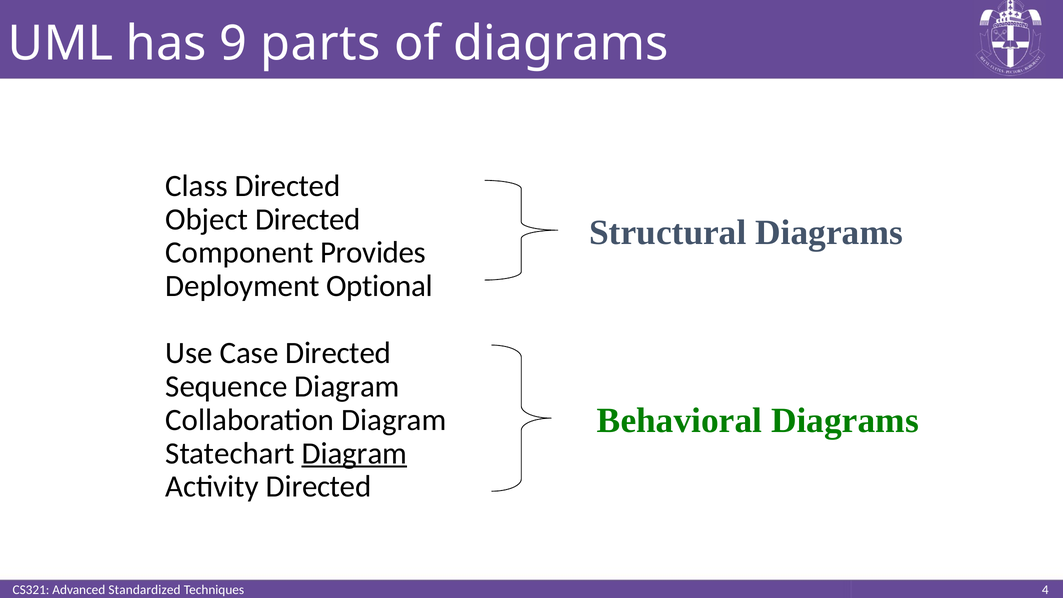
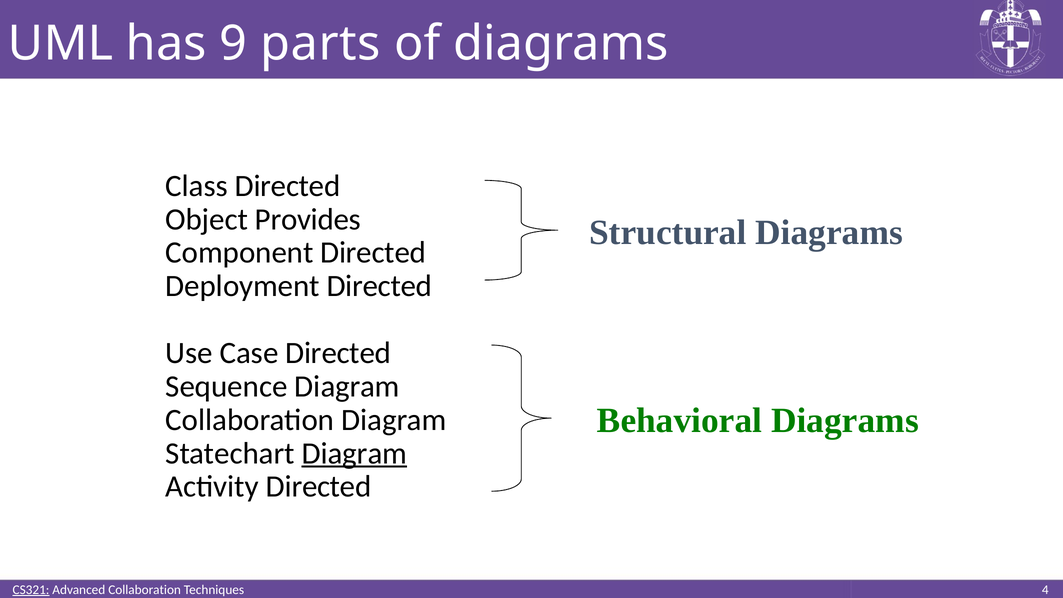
Object Directed: Directed -> Provides (308, 219)
Component Provides: Provides -> Directed (373, 253)
Deployment Optional: Optional -> Directed (379, 286)
CS321 underline: none -> present (31, 590)
Advanced Standardized: Standardized -> Collaboration (145, 590)
